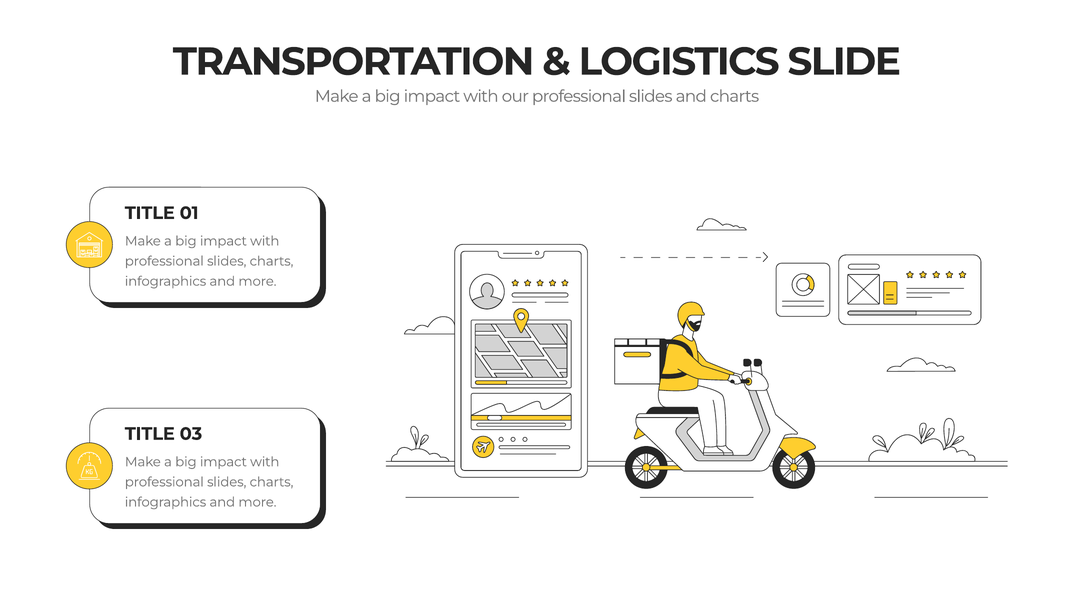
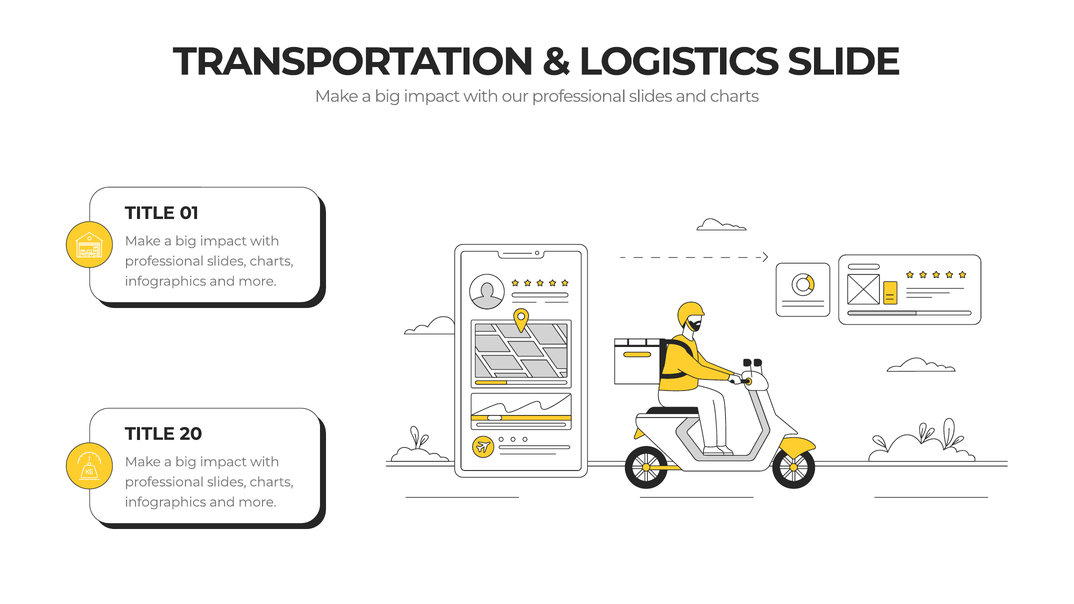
03: 03 -> 20 (191, 434)
